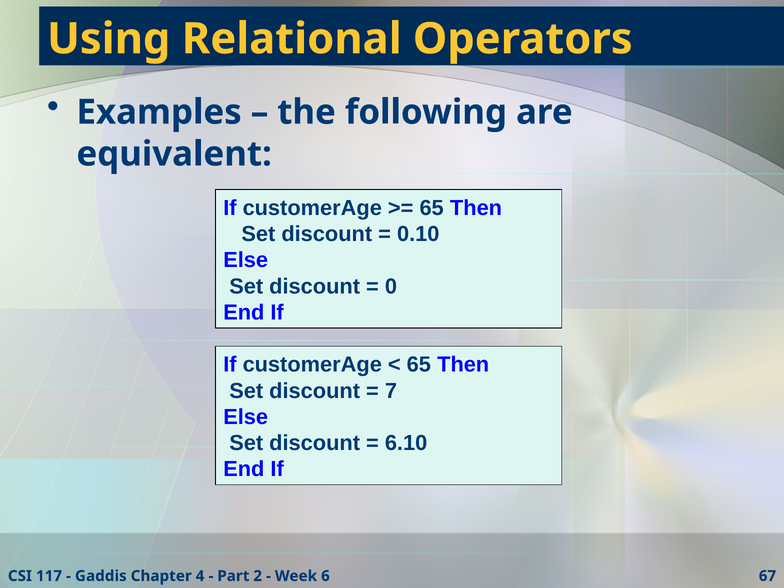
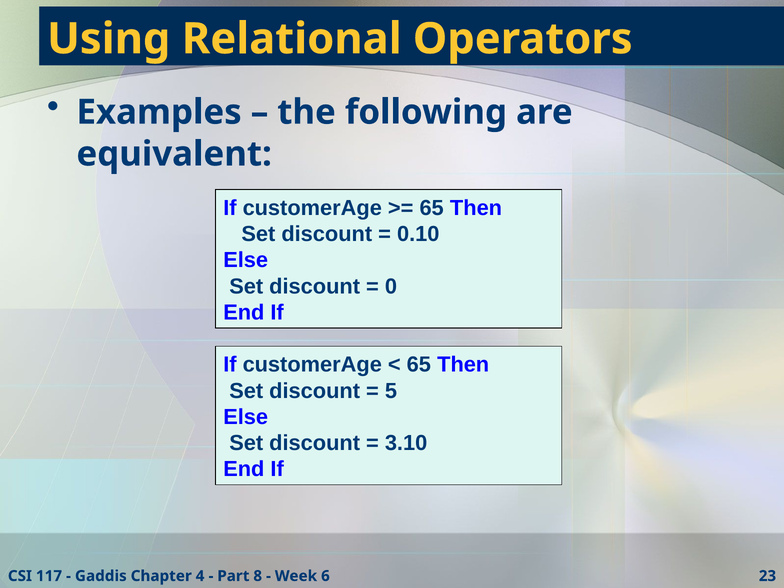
7: 7 -> 5 (391, 391)
6.10: 6.10 -> 3.10 (406, 443)
2: 2 -> 8 (258, 576)
67: 67 -> 23 (767, 576)
